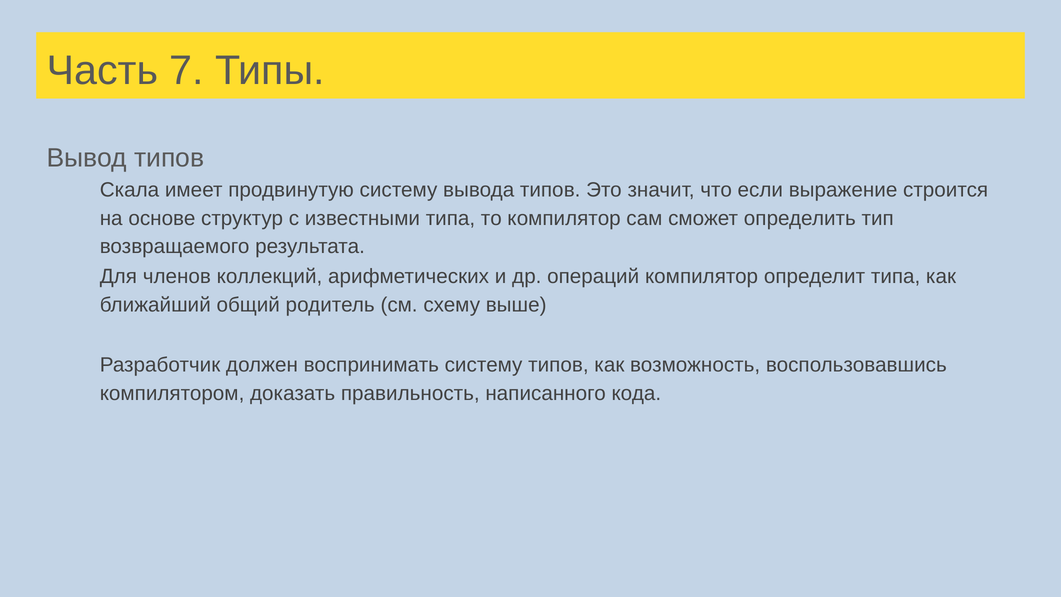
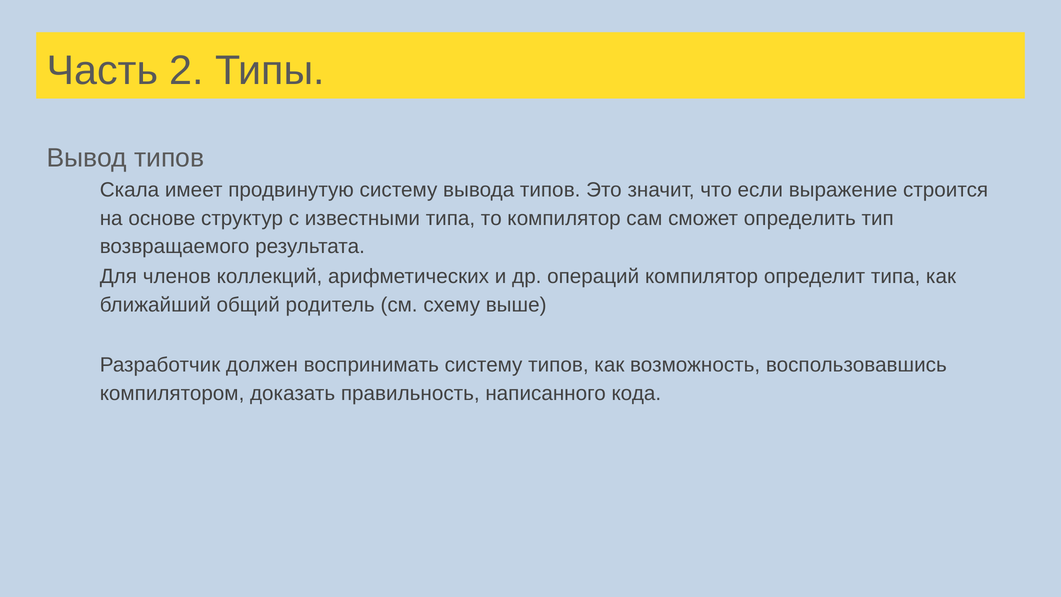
7: 7 -> 2 (187, 70)
